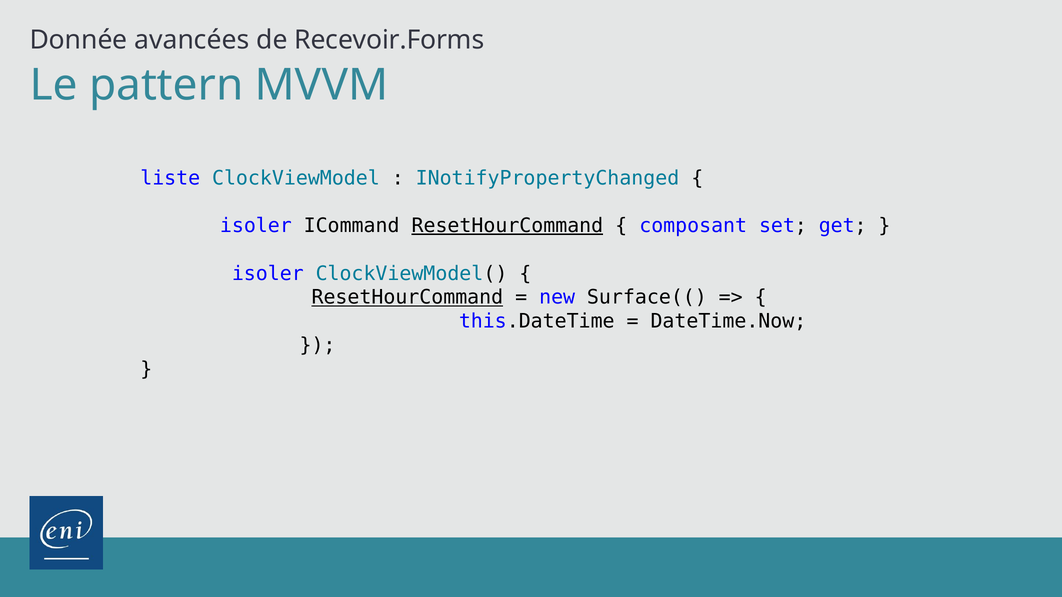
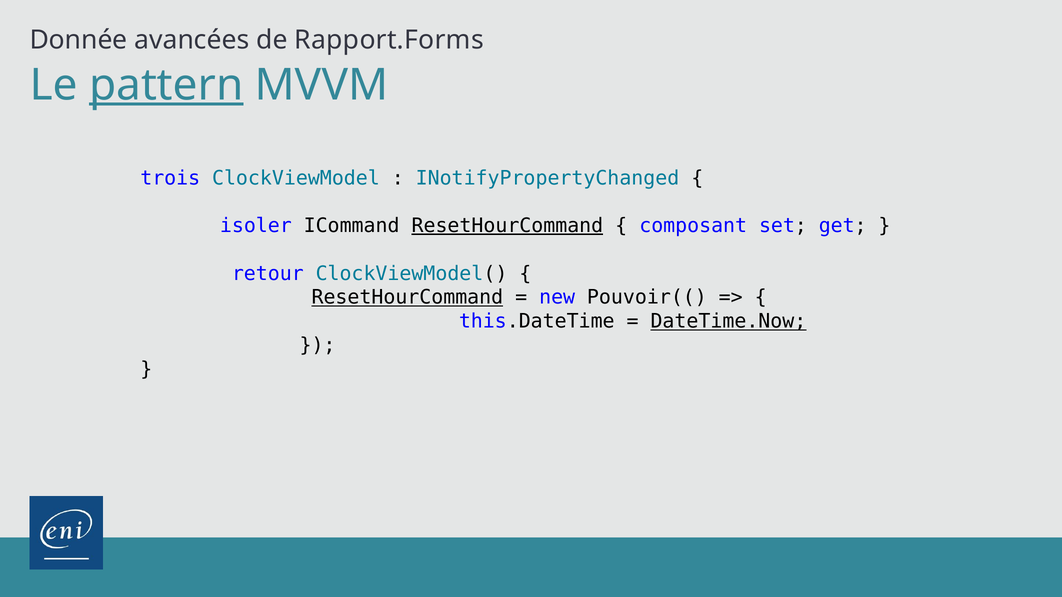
Recevoir.Forms: Recevoir.Forms -> Rapport.Forms (389, 40)
pattern underline: none -> present (166, 85)
liste: liste -> trois (170, 178)
isoler: isoler -> retour (268, 274)
Surface((: Surface(( -> Pouvoir(( (647, 298)
DateTime.Now underline: none -> present (728, 321)
